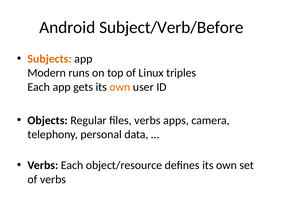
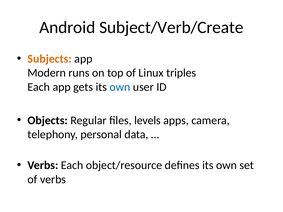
Subject/Verb/Before: Subject/Verb/Before -> Subject/Verb/Create (171, 27)
own colour: orange -> blue (120, 87)
files verbs: verbs -> levels (148, 120)
